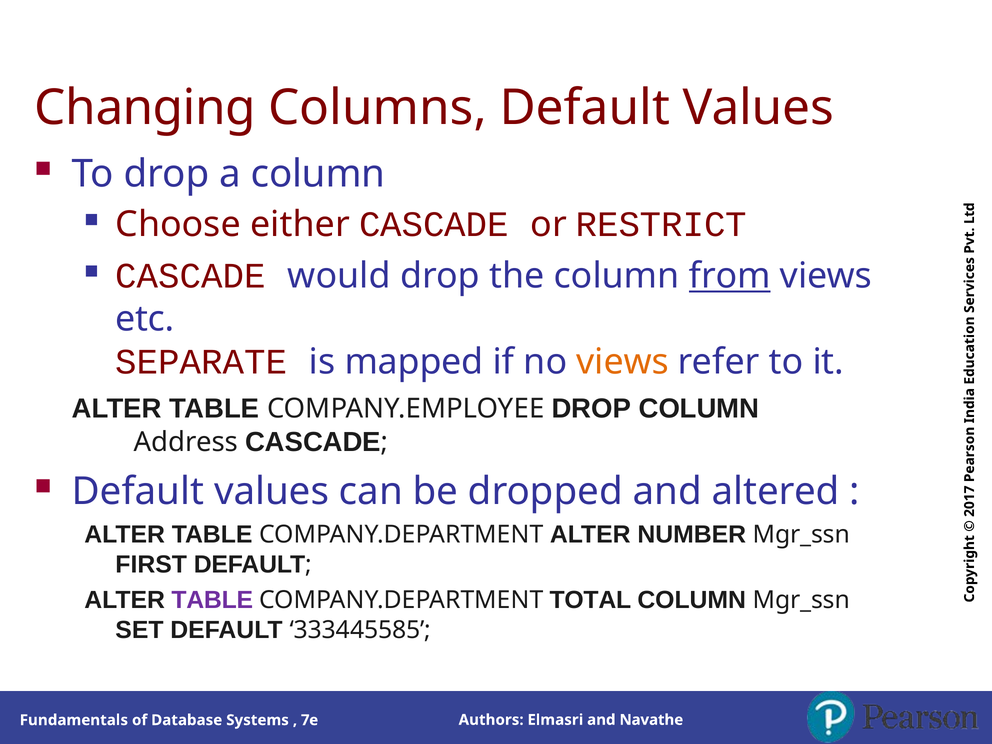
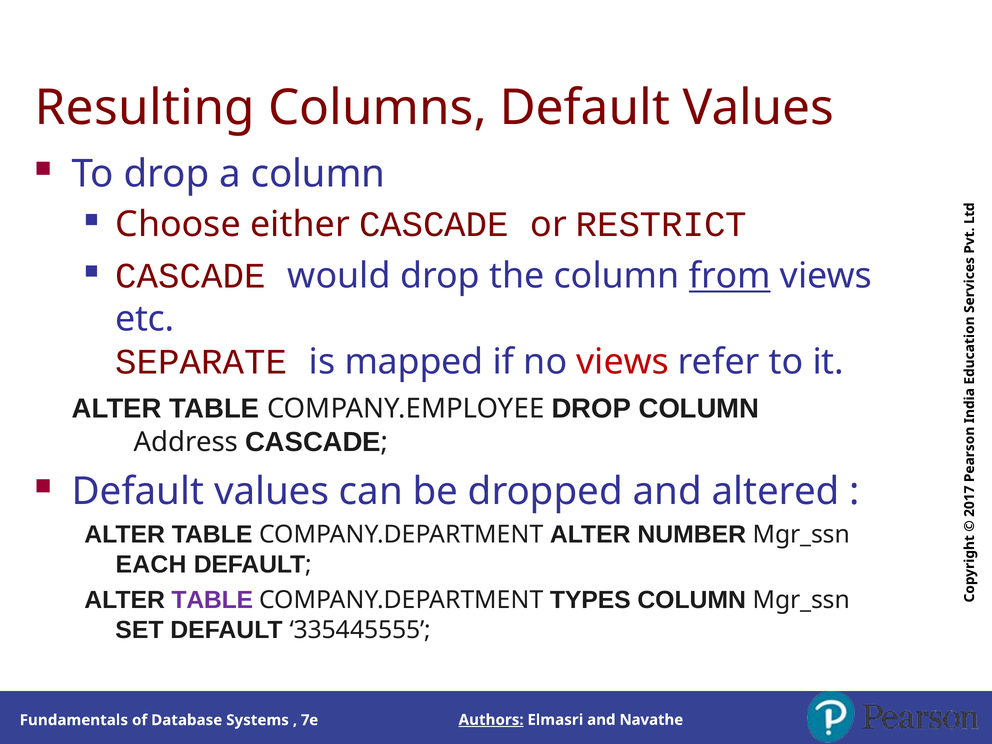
Changing: Changing -> Resulting (145, 108)
views colour: orange -> red (623, 362)
FIRST: FIRST -> EACH (151, 565)
TOTAL: TOTAL -> TYPES (590, 600)
333445585: 333445585 -> 335445555 (360, 630)
Authors underline: none -> present (491, 720)
